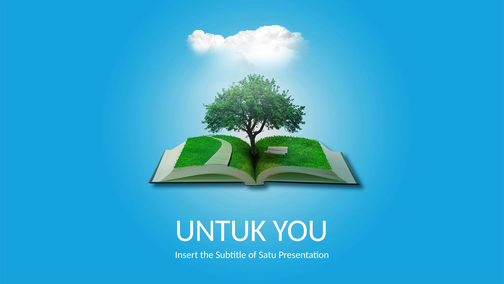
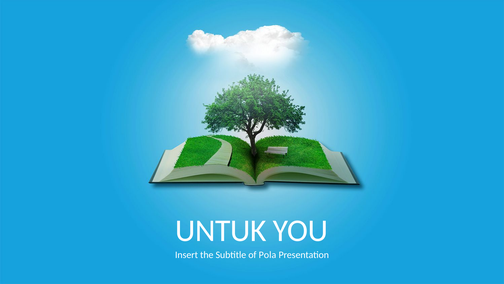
Satu: Satu -> Pola (267, 254)
